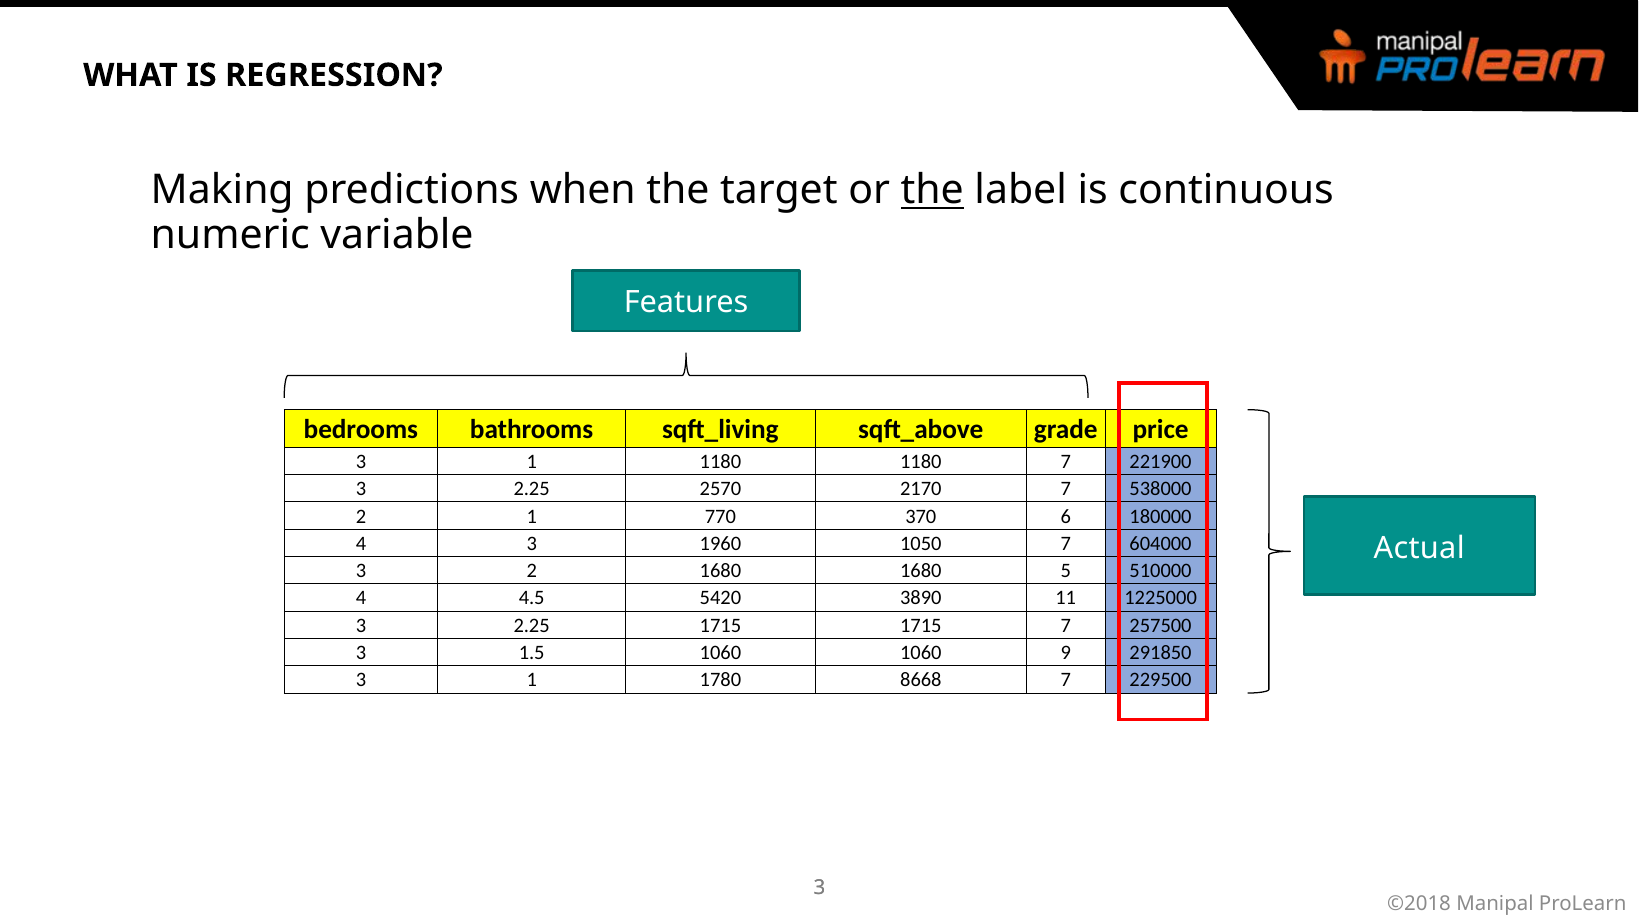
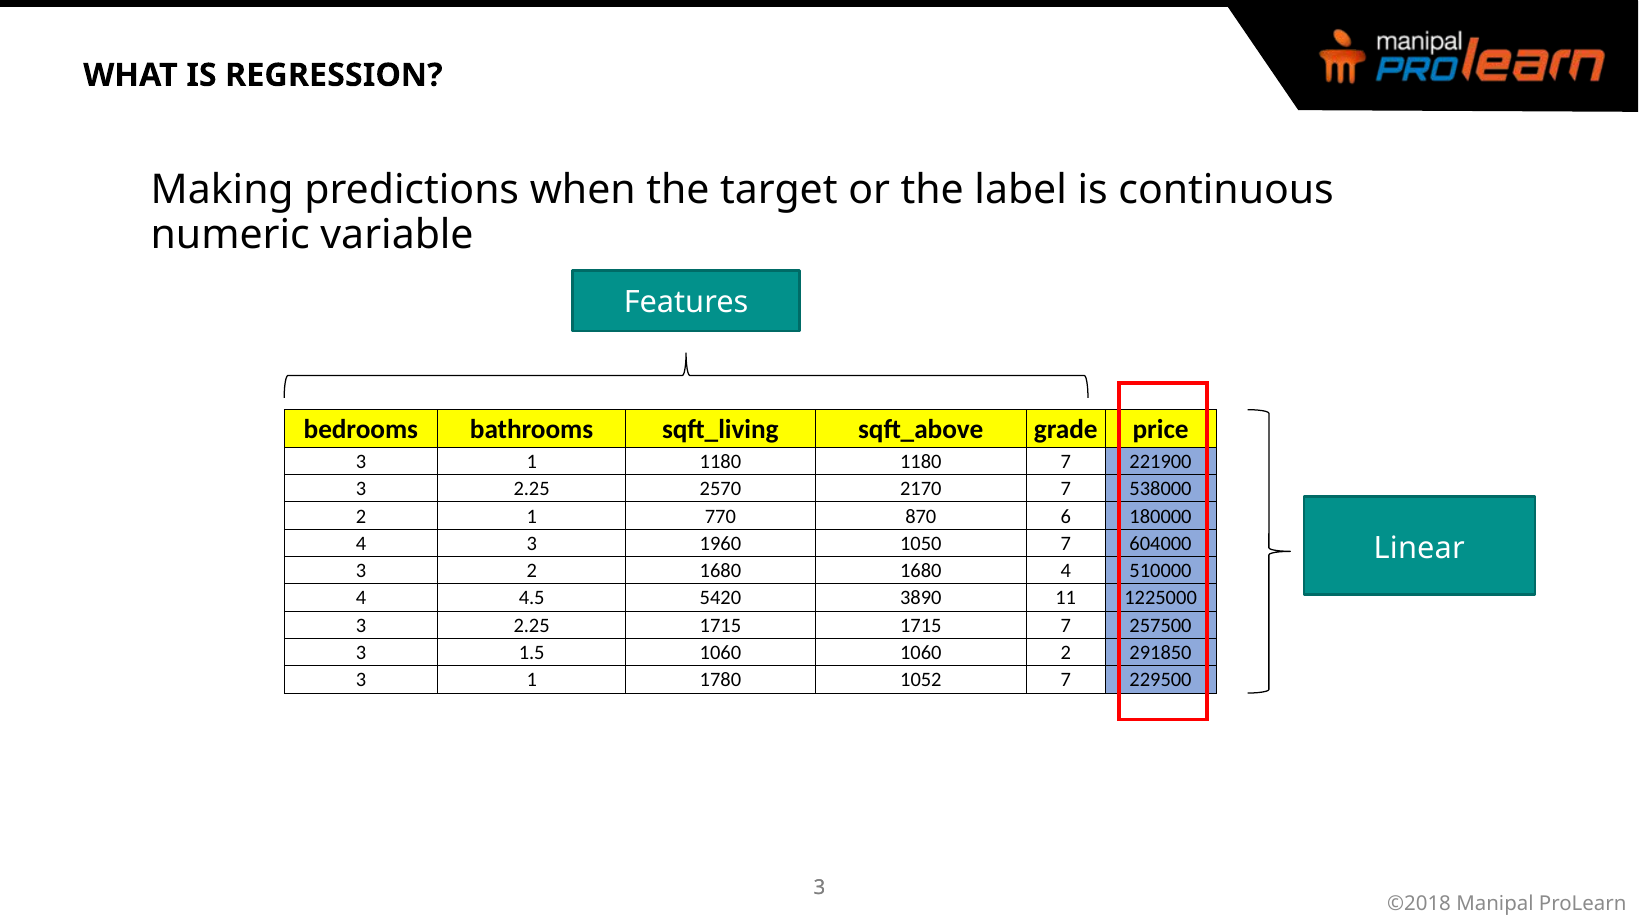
the underline: present -> none (932, 190)
370: 370 -> 870 (921, 516)
Actual: Actual -> Linear (1419, 548)
1680 5: 5 -> 4 (1066, 571)
1060 9: 9 -> 2 (1066, 653)
8668: 8668 -> 1052 (921, 680)
